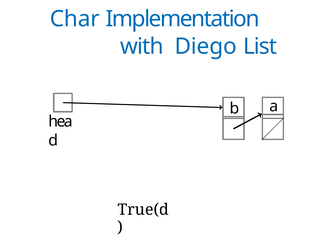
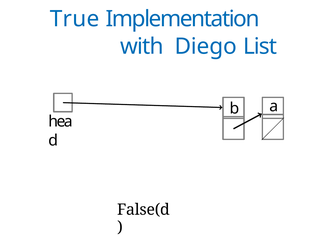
Char: Char -> True (75, 19)
True(d: True(d -> False(d (143, 210)
